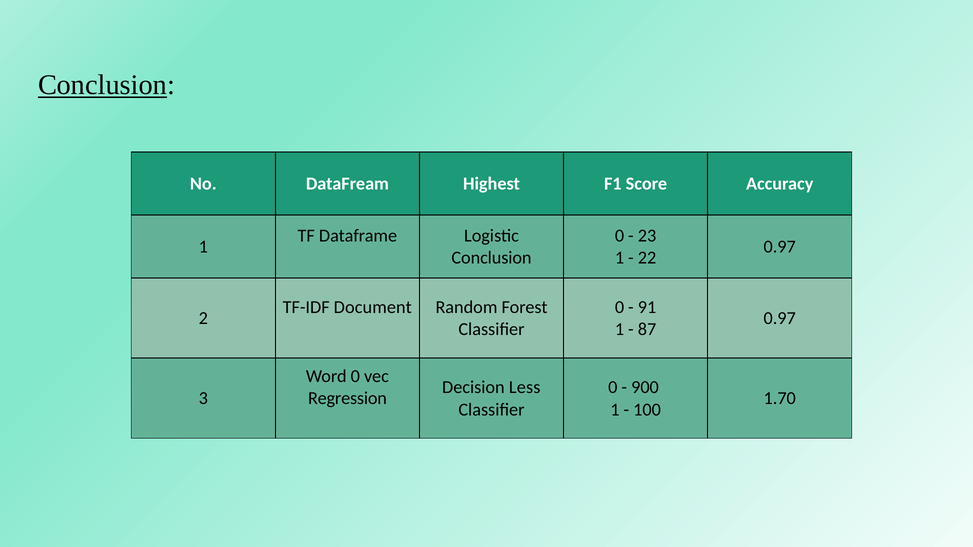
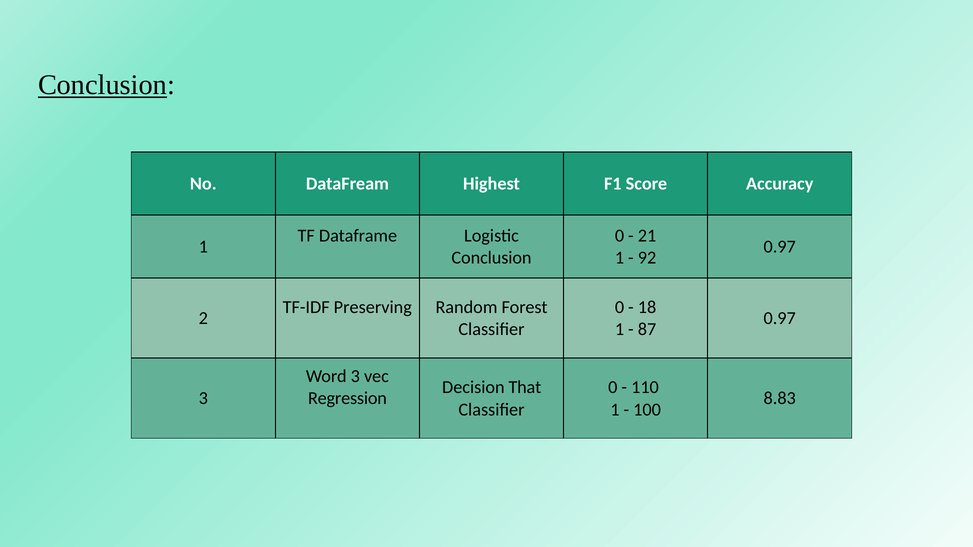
23: 23 -> 21 (647, 236)
22: 22 -> 92 (647, 258)
Document: Document -> Preserving (373, 307)
91: 91 -> 18 (647, 307)
Word 0: 0 -> 3 (355, 376)
Less: Less -> That (525, 388)
900: 900 -> 110 (645, 388)
1.70: 1.70 -> 8.83 (780, 399)
